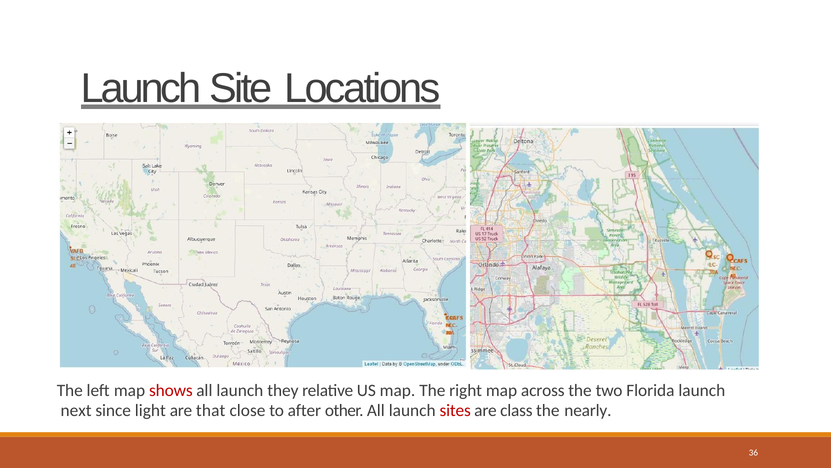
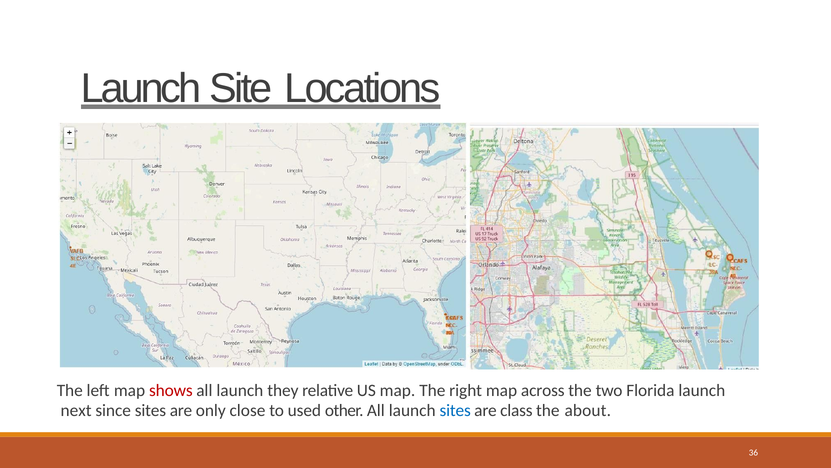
since light: light -> sites (150, 410)
that: that -> only (211, 410)
after: after -> used (304, 410)
sites colour: red -> blue (455, 410)
nearly: nearly -> about (588, 410)
